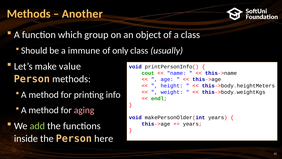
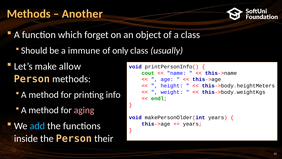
group: group -> forget (96, 35)
value: value -> allow (70, 66)
add colour: light green -> light blue (37, 126)
here: here -> their (104, 138)
